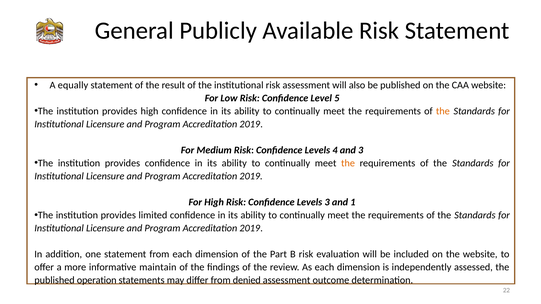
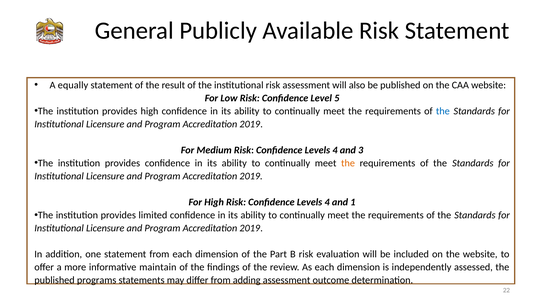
the colour: orange -> blue (443, 111)
3: 3 -> 4 (327, 202)
operation: operation -> programs (97, 281)
denied: denied -> adding (247, 281)
